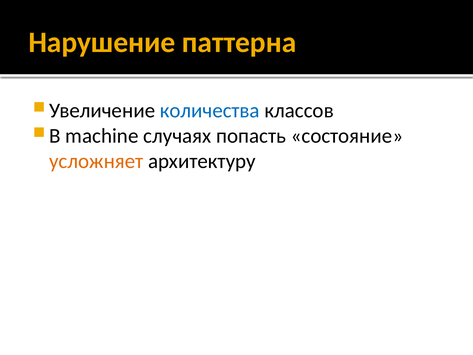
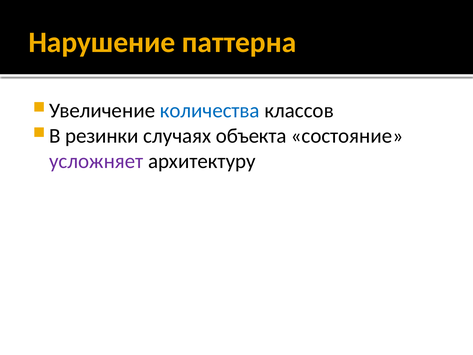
machine: machine -> резинки (102, 136)
попасть: попасть -> объекта (251, 136)
усложняет colour: orange -> purple (96, 161)
